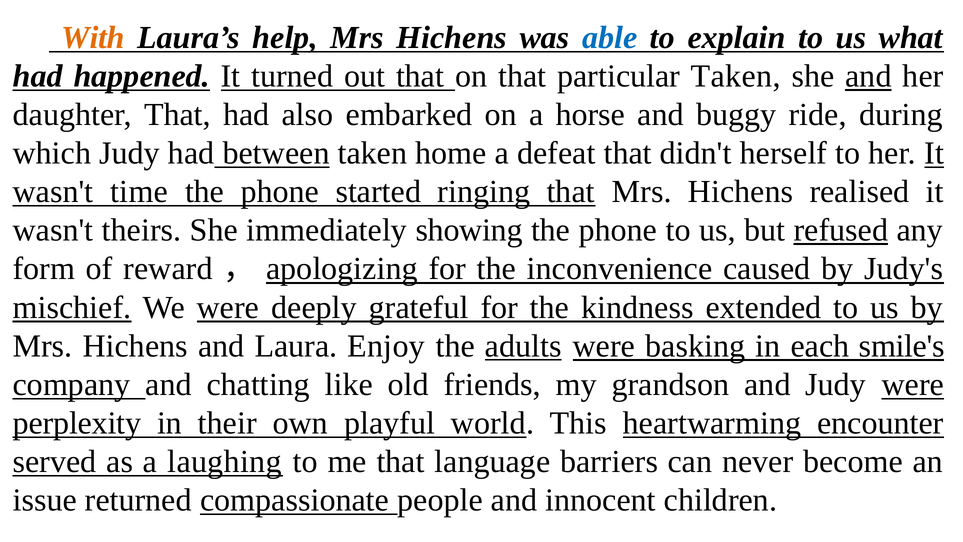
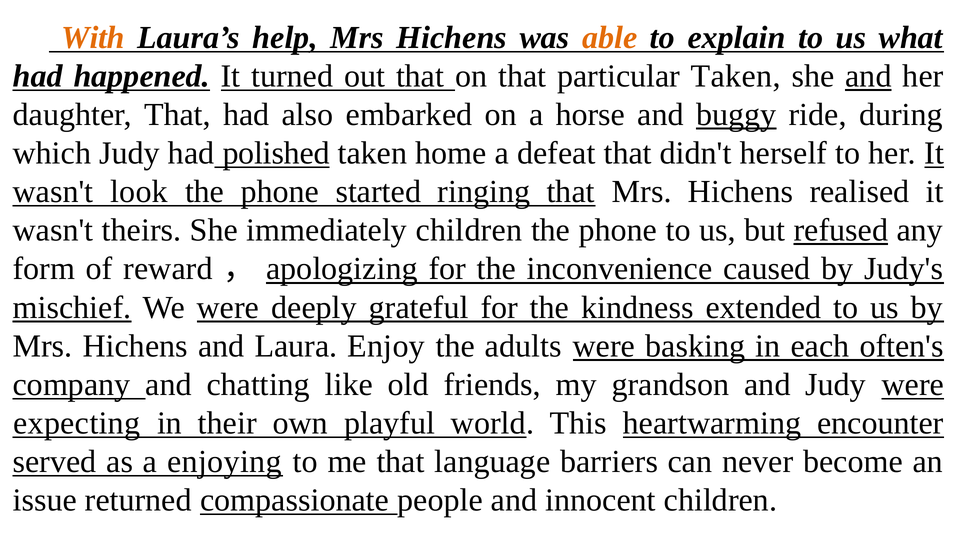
able colour: blue -> orange (610, 38)
buggy underline: none -> present (736, 115)
between: between -> polished (276, 153)
time: time -> look (139, 192)
immediately showing: showing -> children (469, 230)
adults underline: present -> none (523, 346)
smile's: smile's -> often's (902, 346)
perplexity: perplexity -> expecting (77, 423)
laughing: laughing -> enjoying (225, 461)
